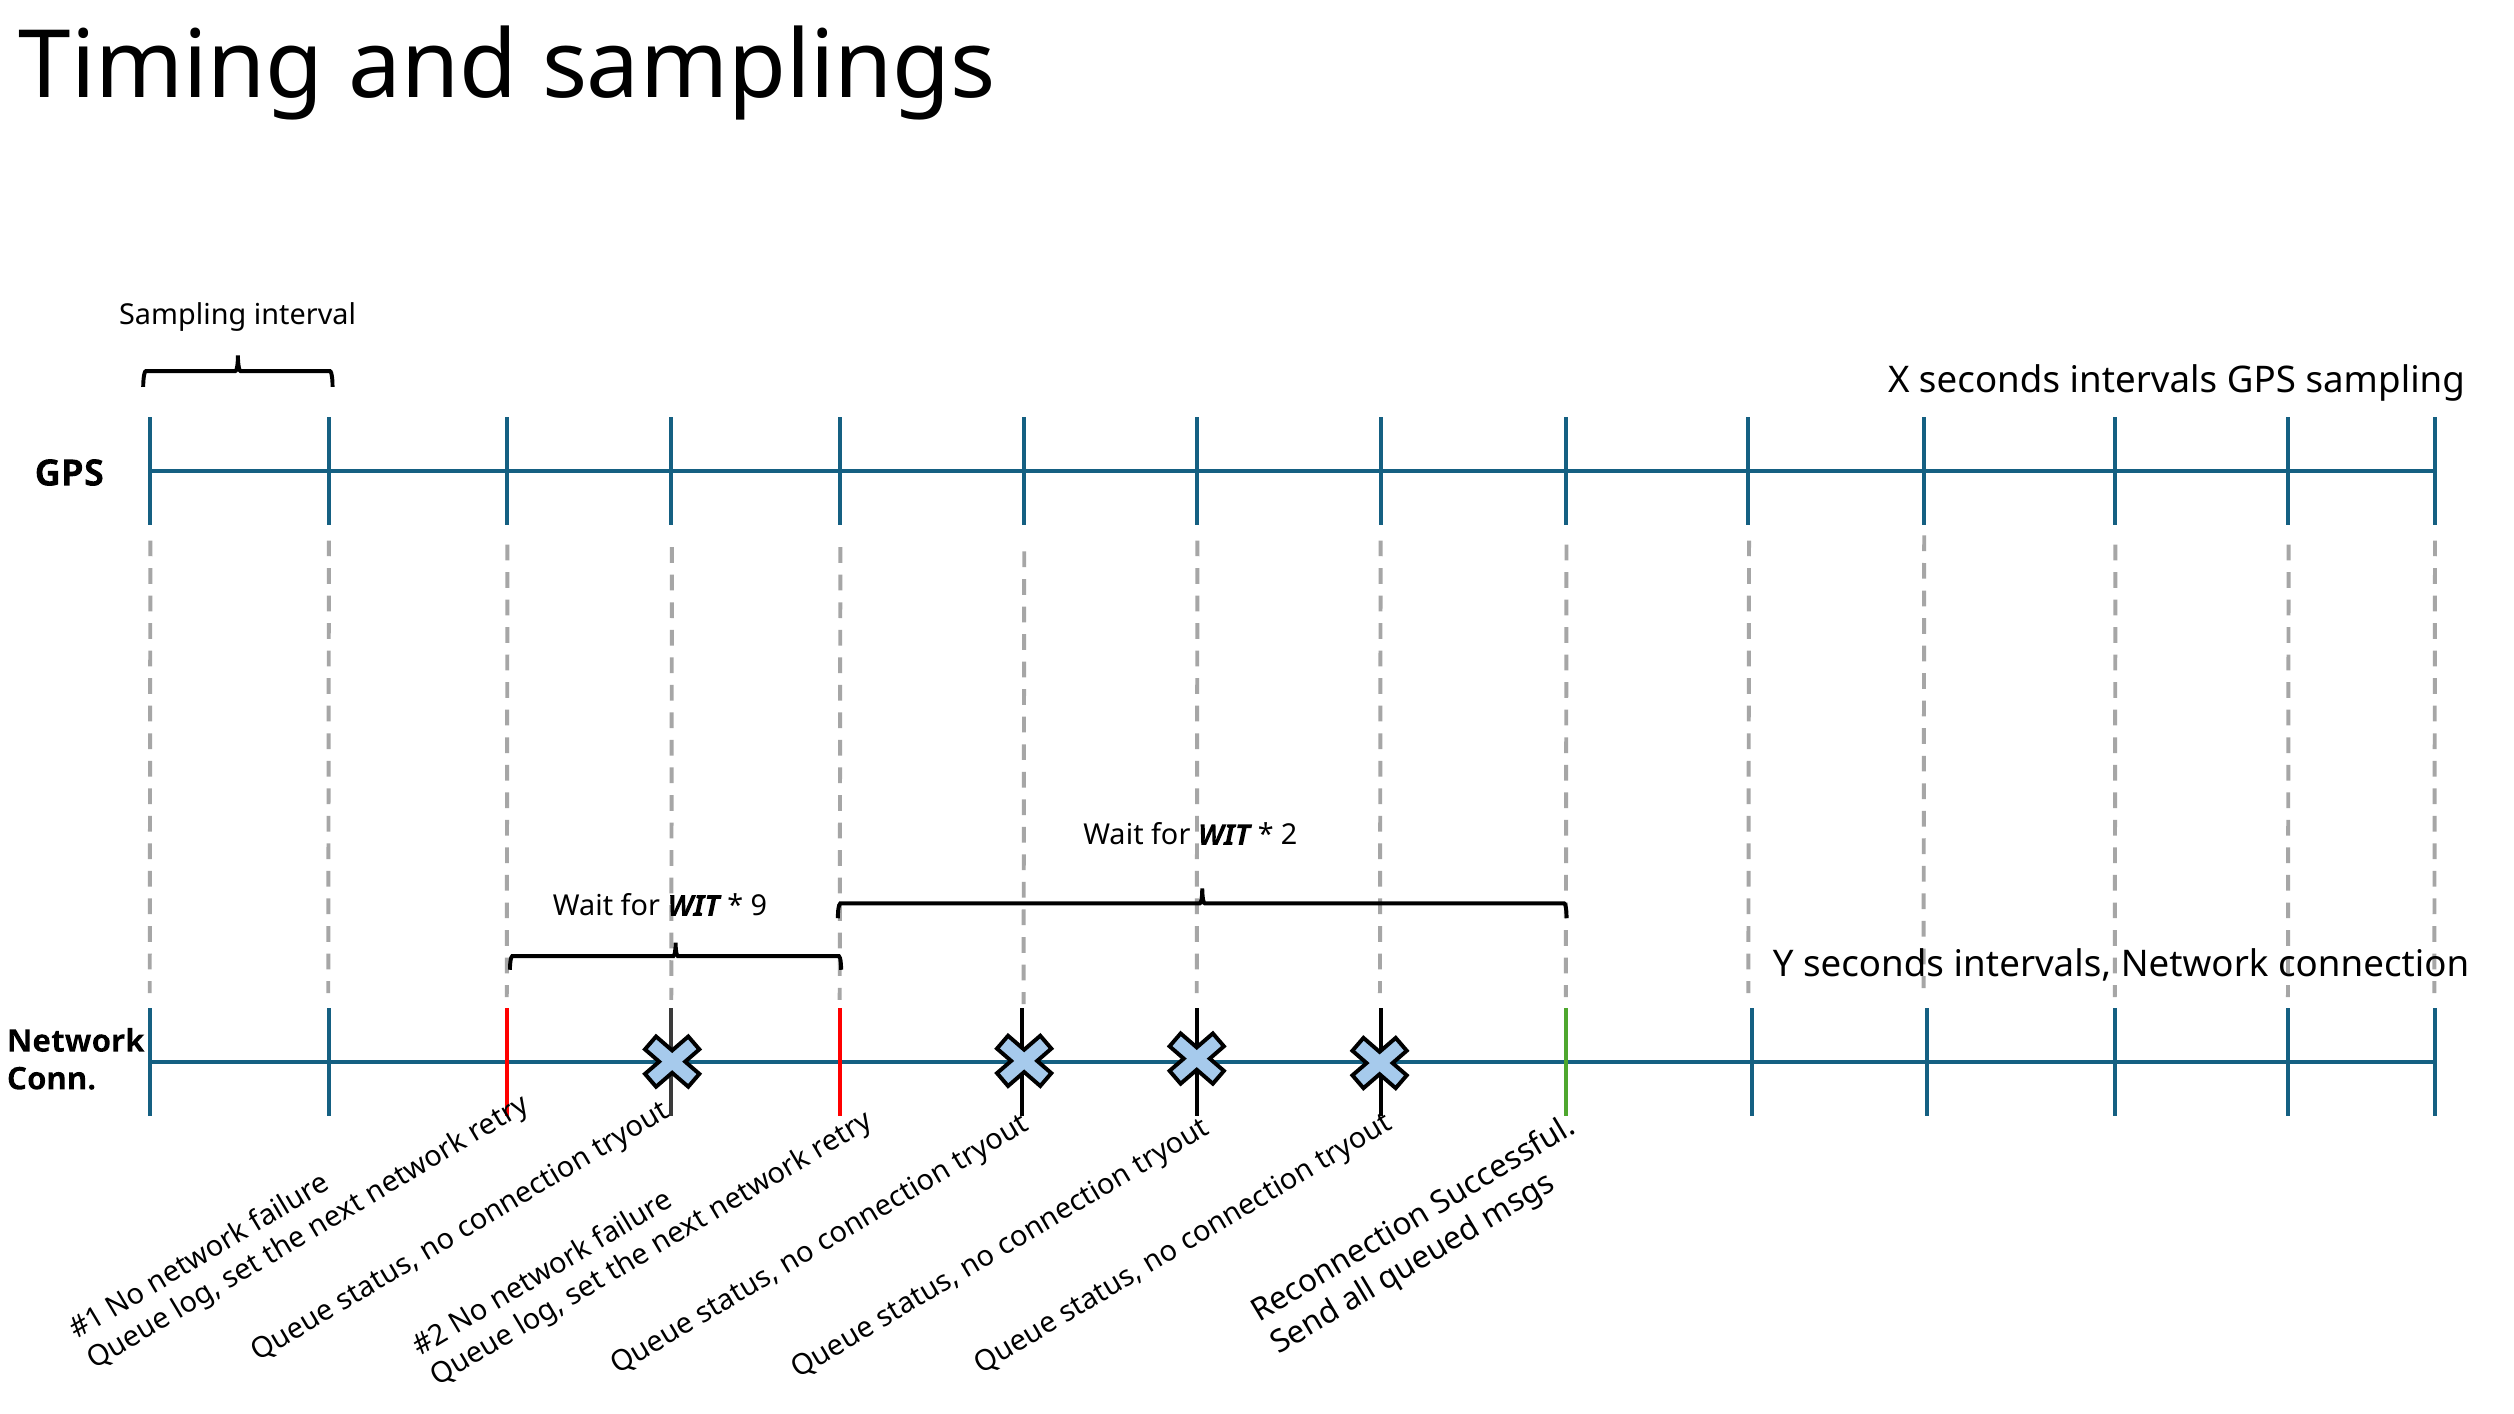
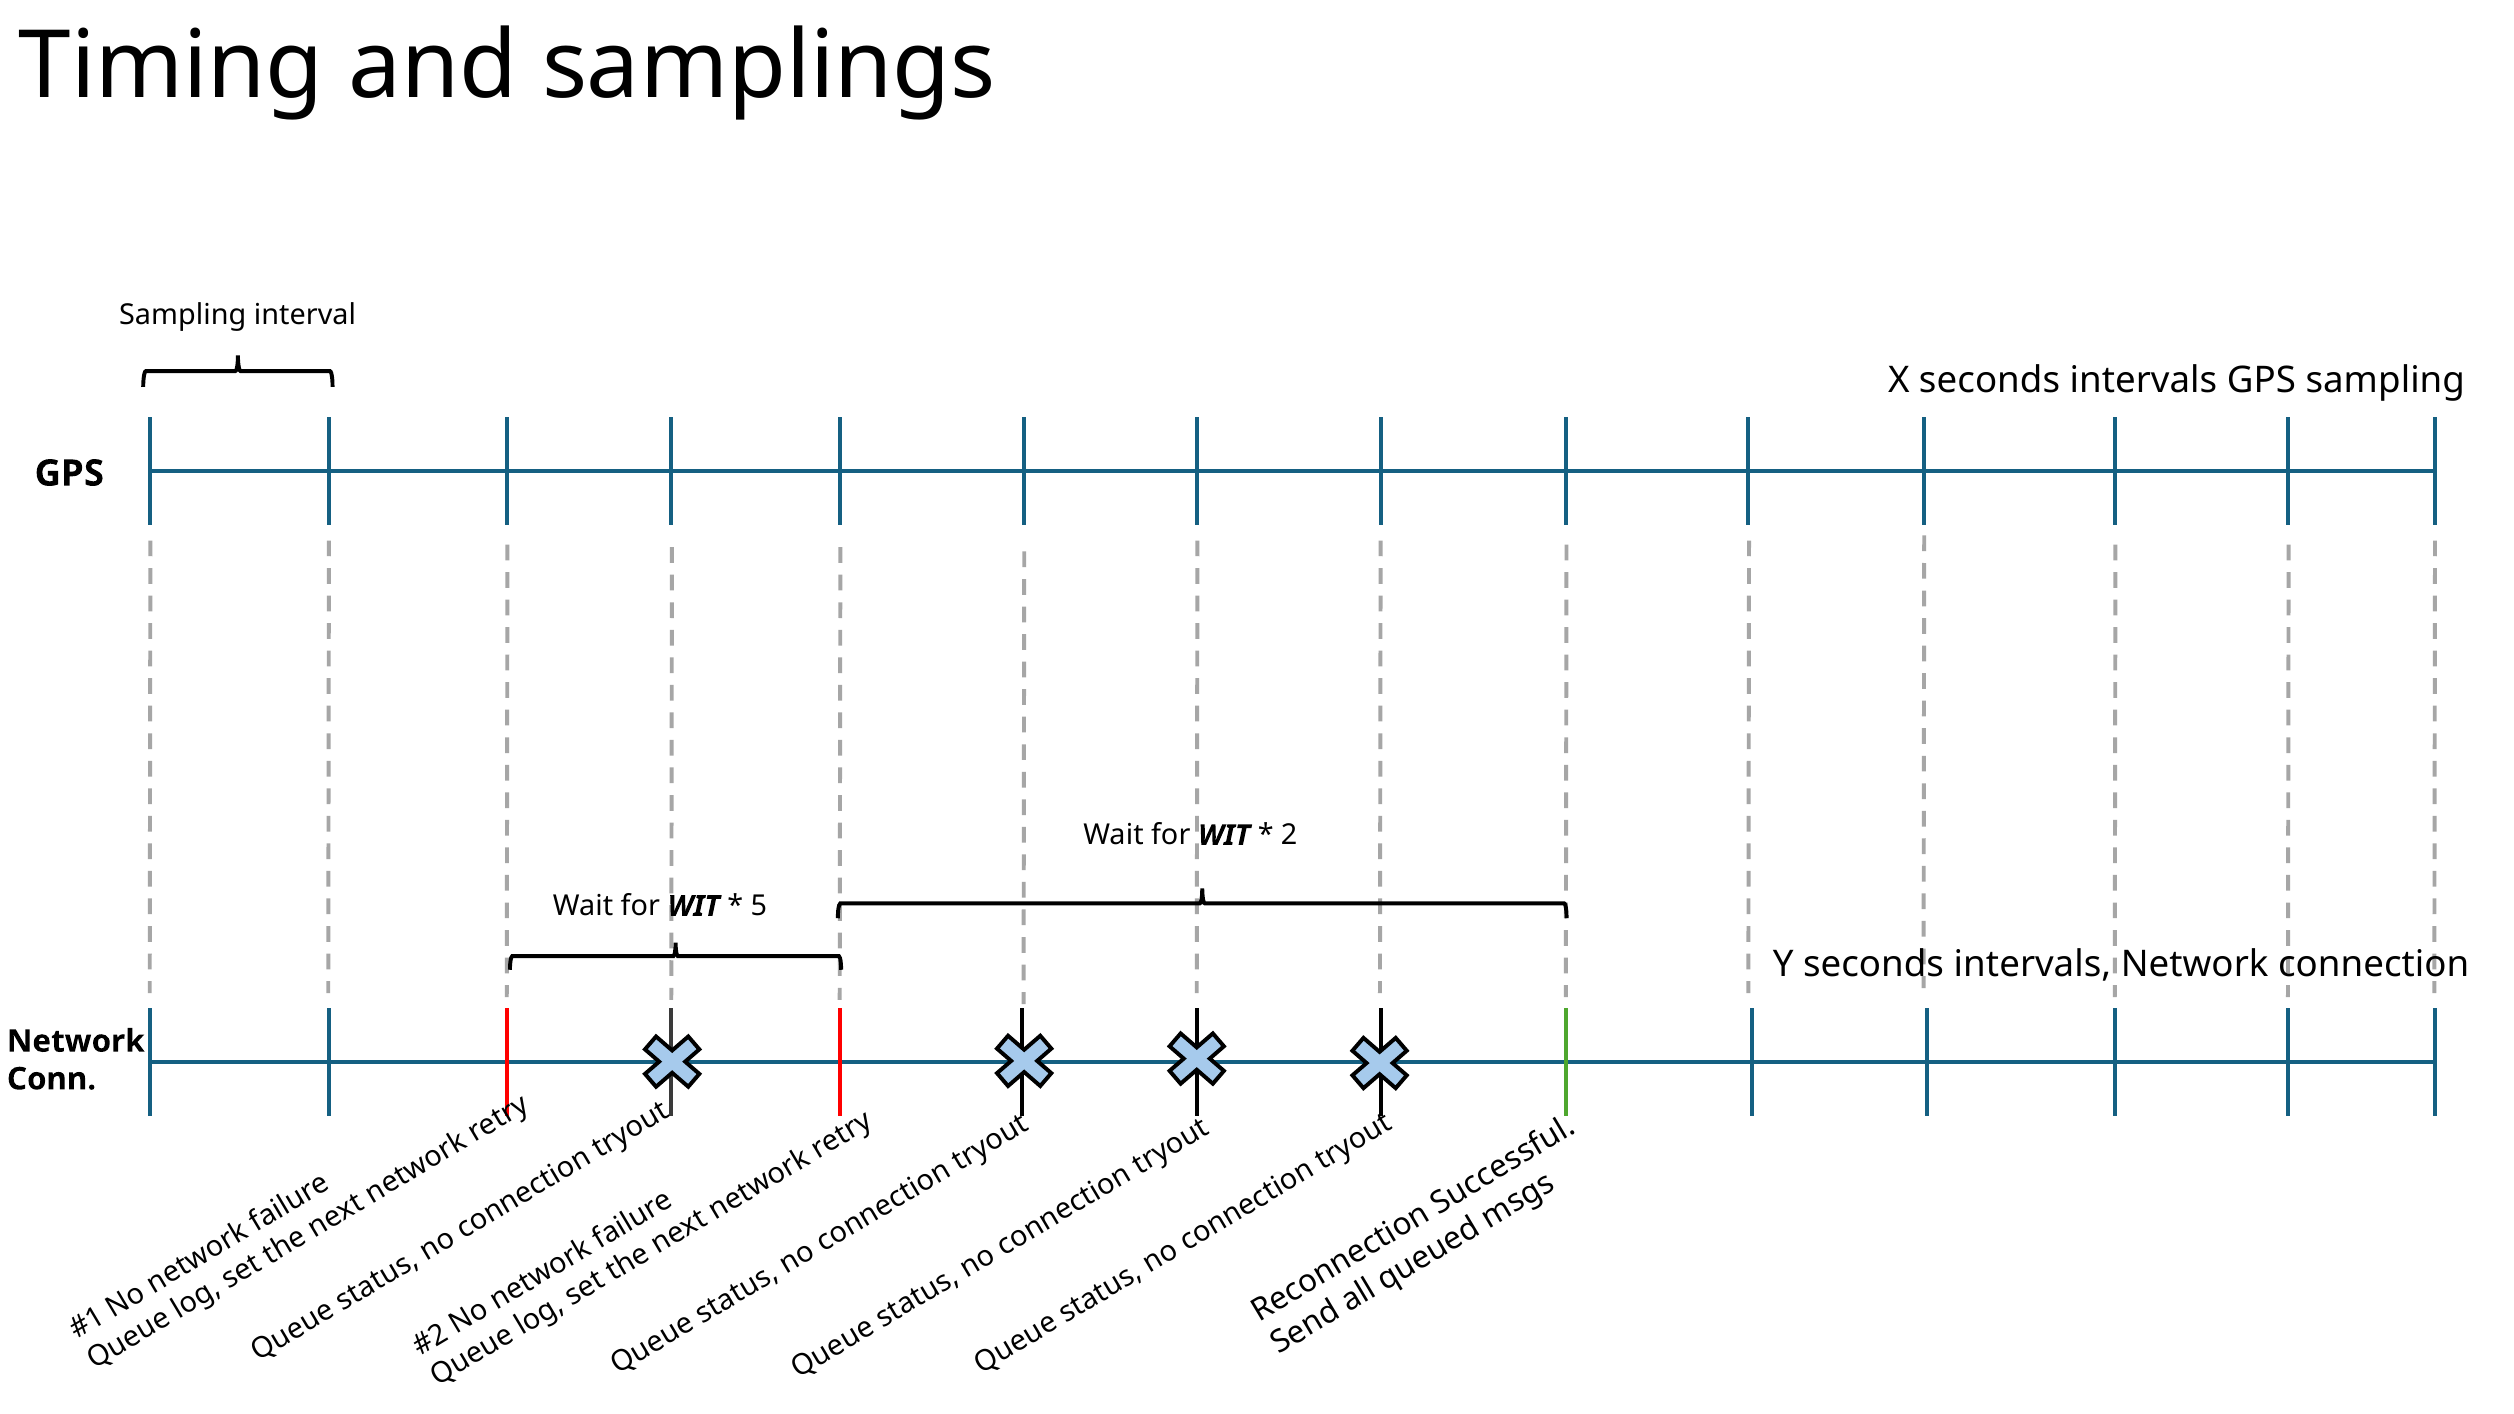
9: 9 -> 5 (759, 906)
